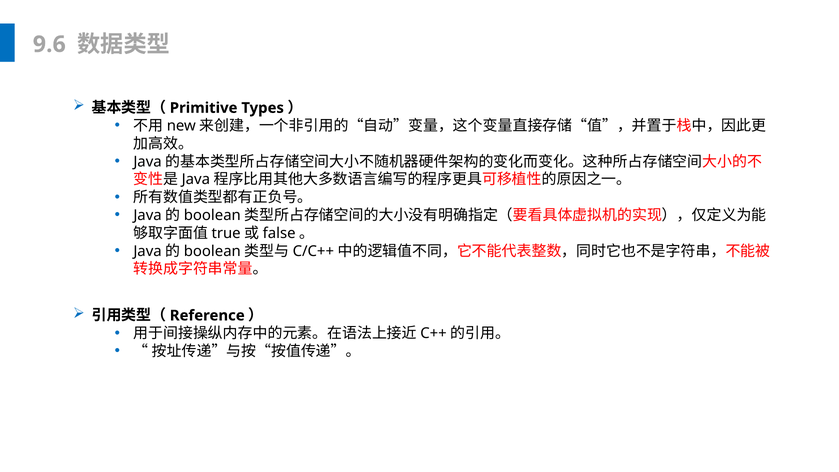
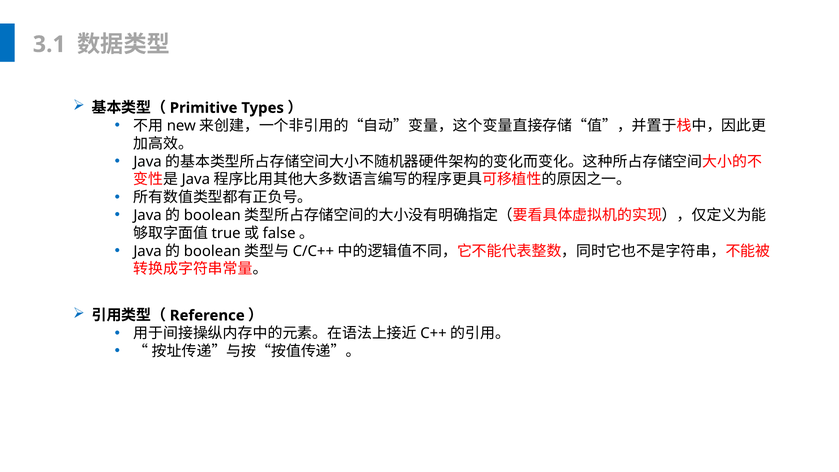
9.6: 9.6 -> 3.1 (49, 44)
